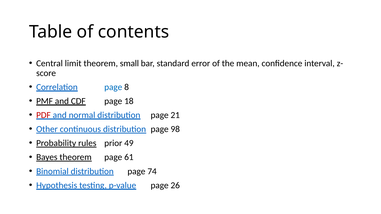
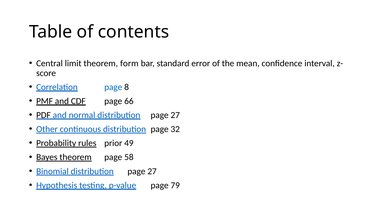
small: small -> form (129, 63)
18: 18 -> 66 (129, 101)
PDF colour: red -> black (43, 115)
normal distribution page 21: 21 -> 27 (175, 115)
98: 98 -> 32 (175, 129)
61: 61 -> 58 (129, 157)
Binomial distribution page 74: 74 -> 27 (152, 172)
26: 26 -> 79 (175, 186)
